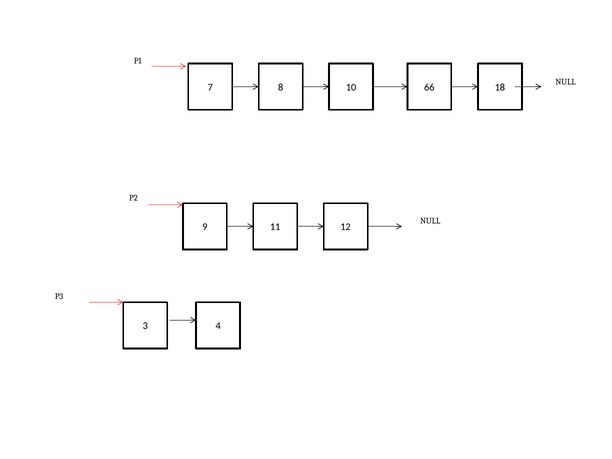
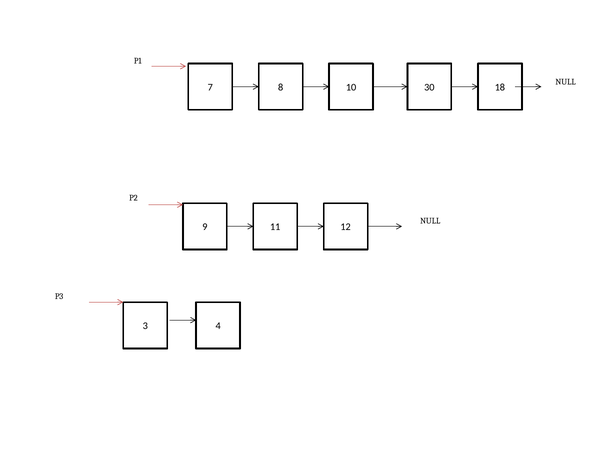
66: 66 -> 30 (429, 87)
